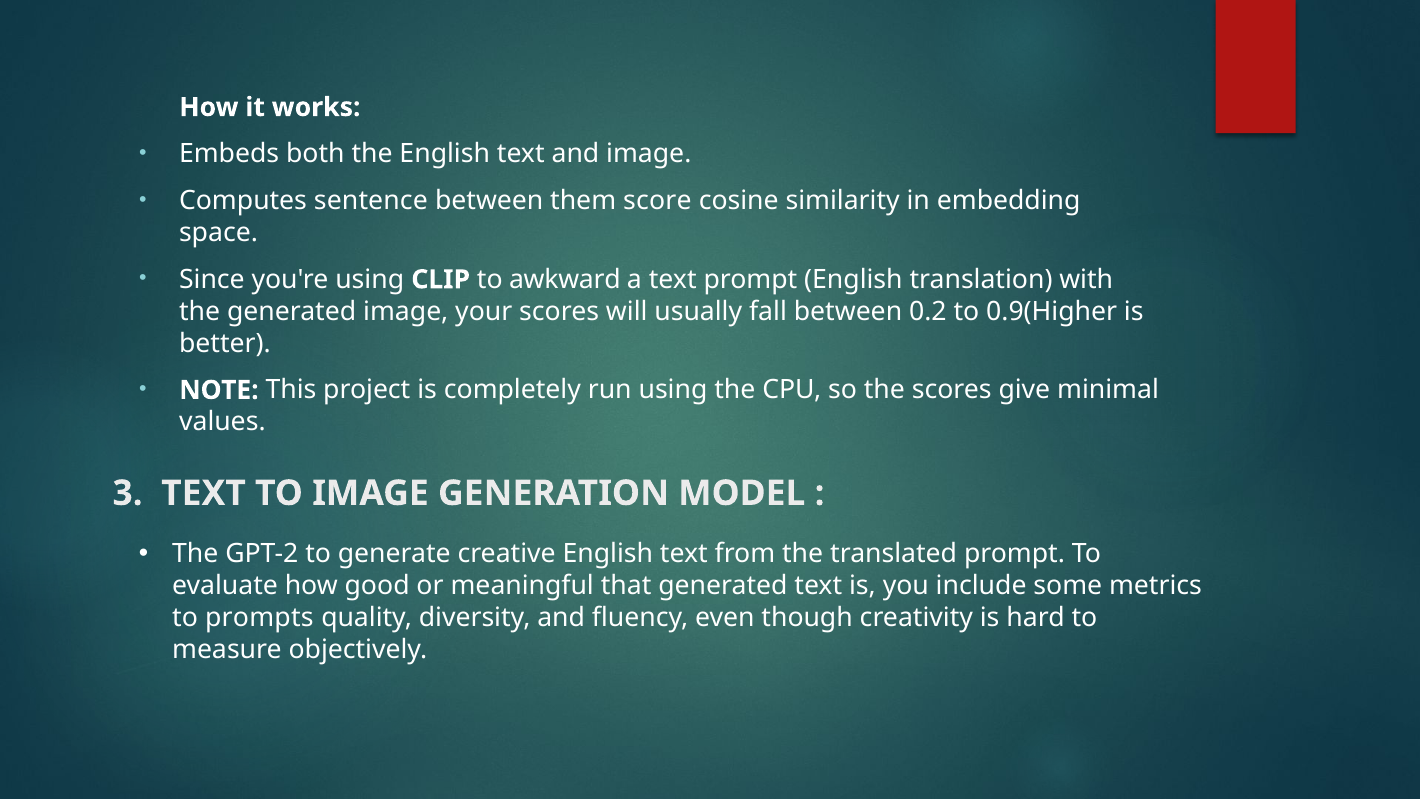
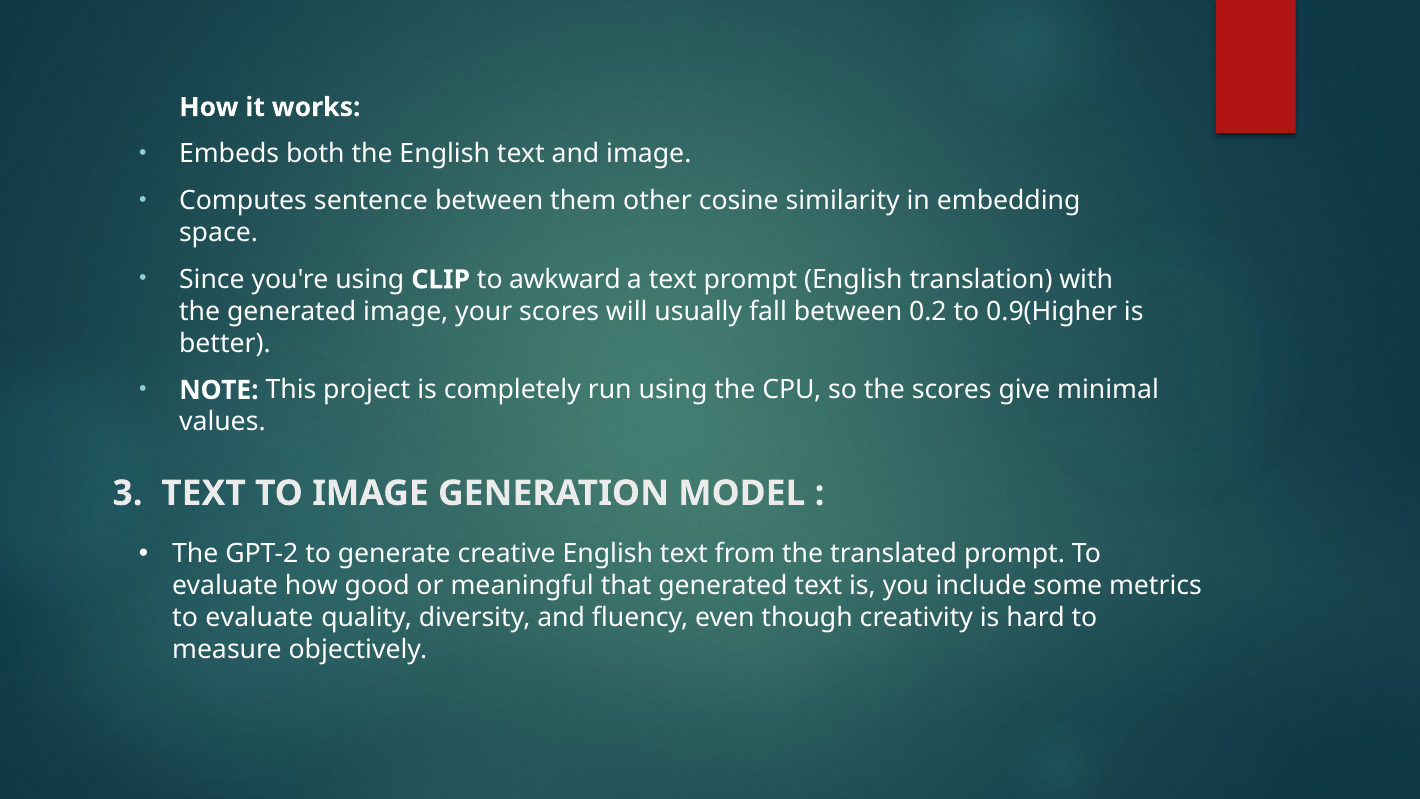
score: score -> other (657, 201)
prompts: prompts -> evaluate (259, 617)
